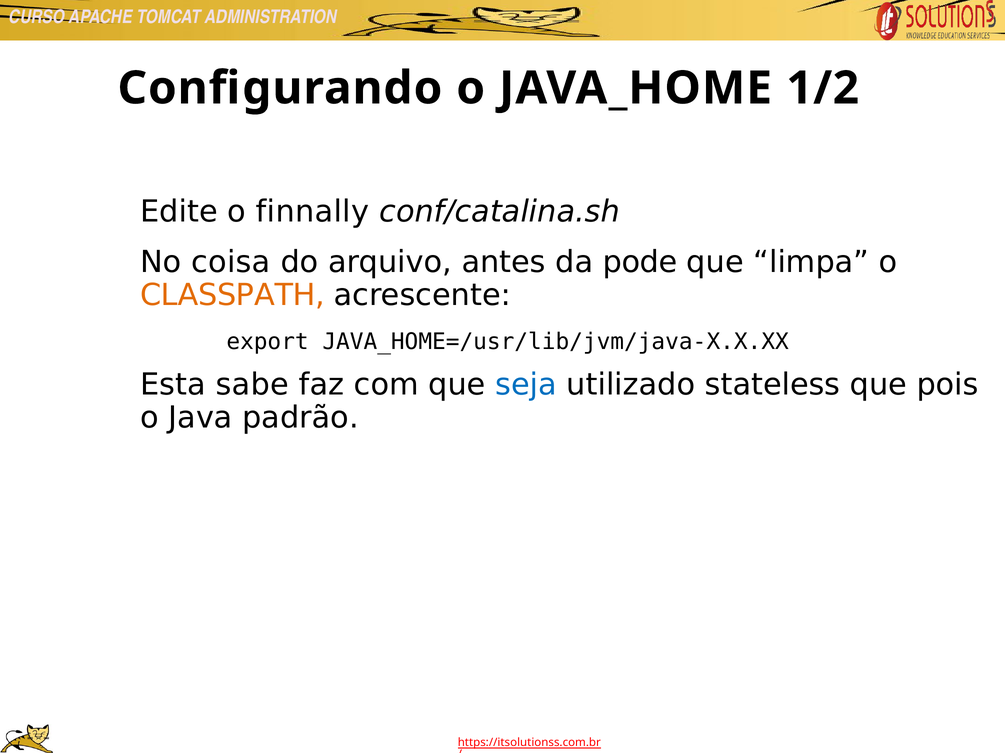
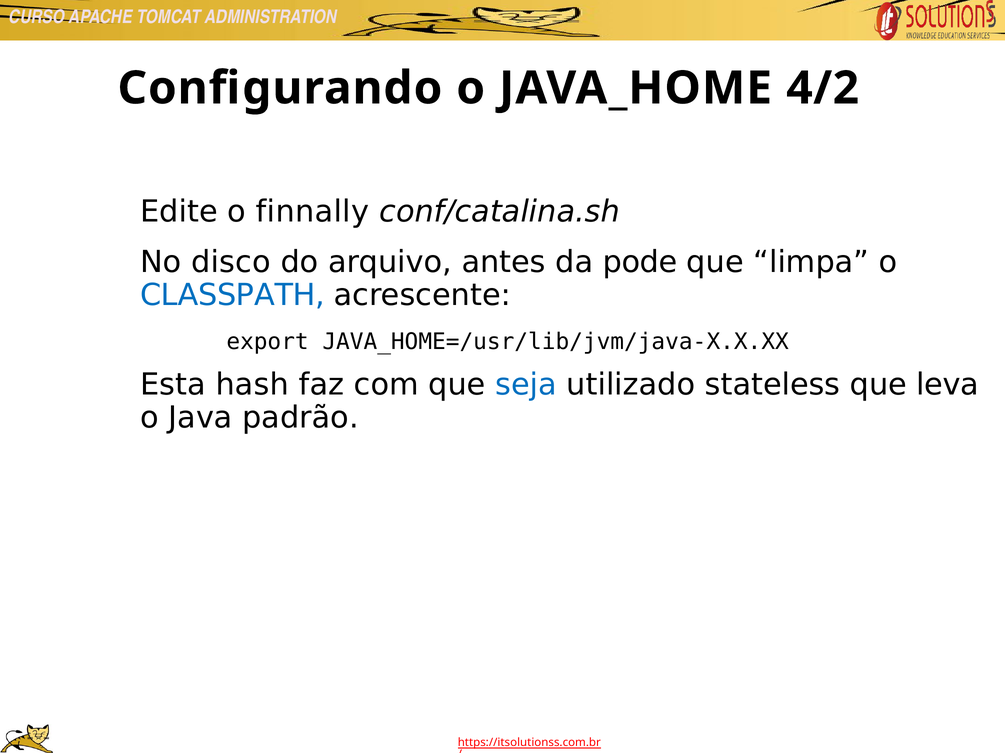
1/2: 1/2 -> 4/2 (823, 88)
coisa: coisa -> disco (231, 263)
CLASSPATH colour: orange -> blue (232, 295)
sabe: sabe -> hash (252, 385)
pois: pois -> leva (948, 385)
